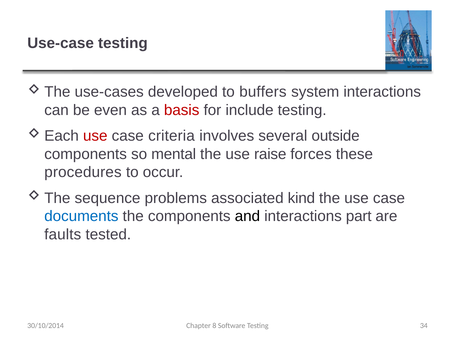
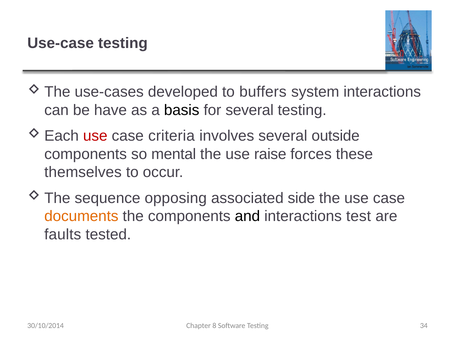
even: even -> have (110, 110)
basis colour: red -> black (182, 110)
for include: include -> several (250, 110)
procedures: procedures -> themselves (83, 172)
problems: problems -> opposing (176, 198)
kind: kind -> side (301, 198)
documents colour: blue -> orange (81, 216)
part: part -> test (359, 216)
